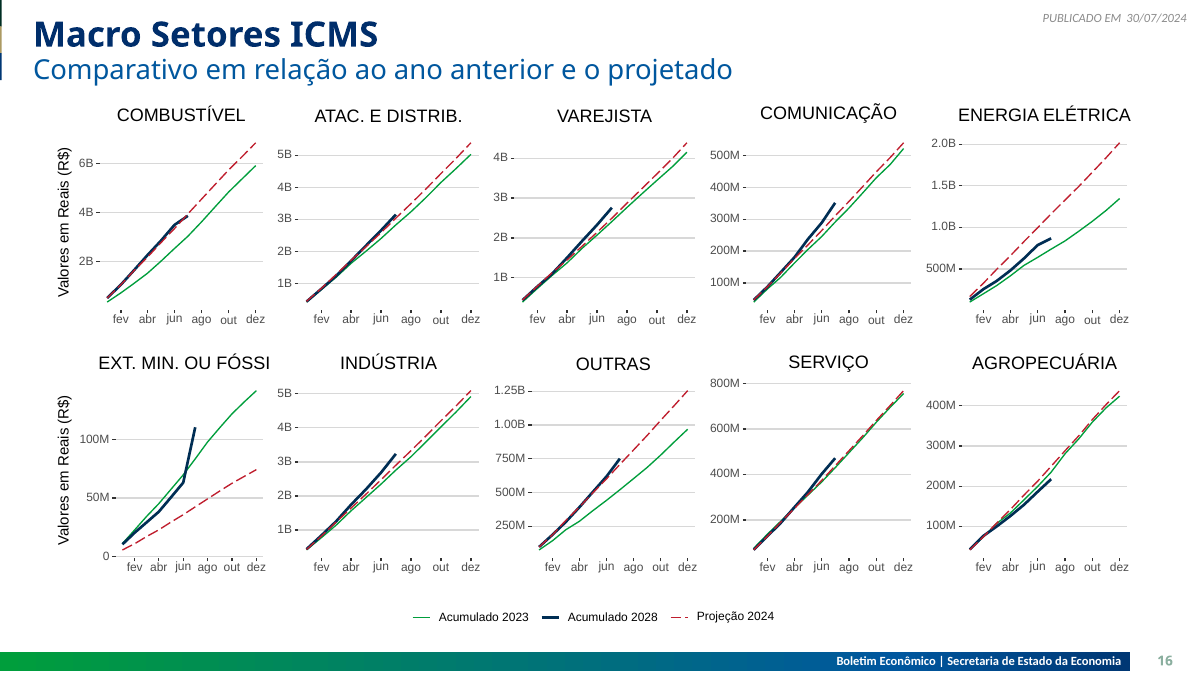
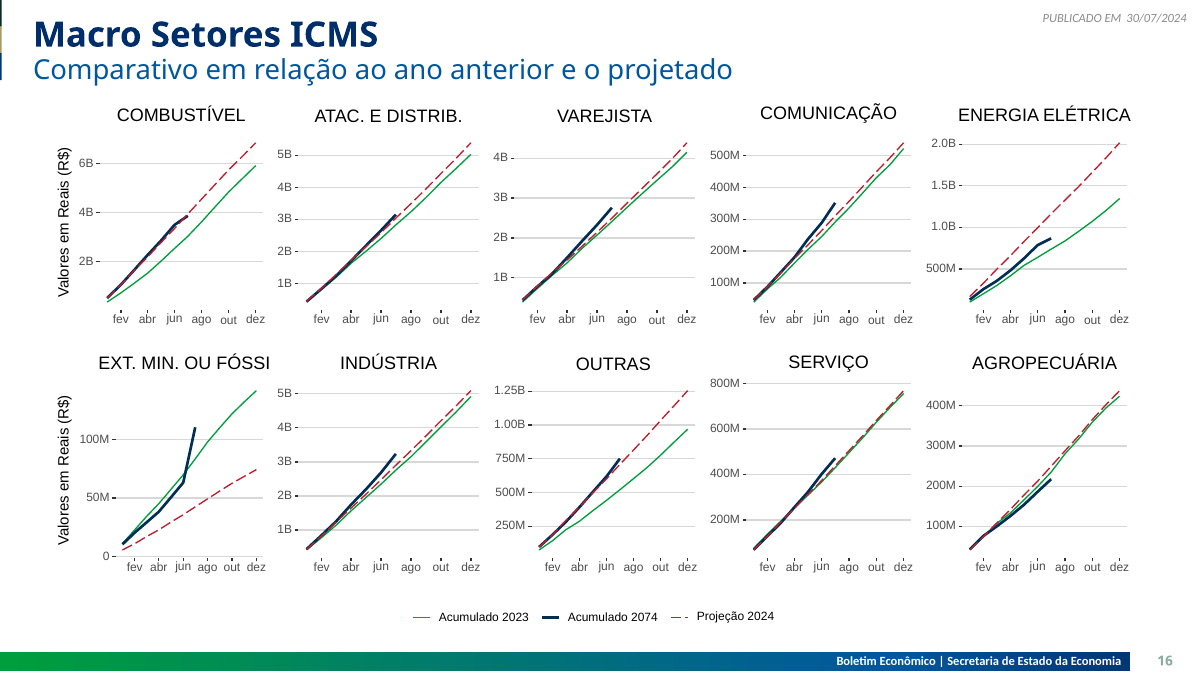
2028: 2028 -> 2074 (644, 617)
